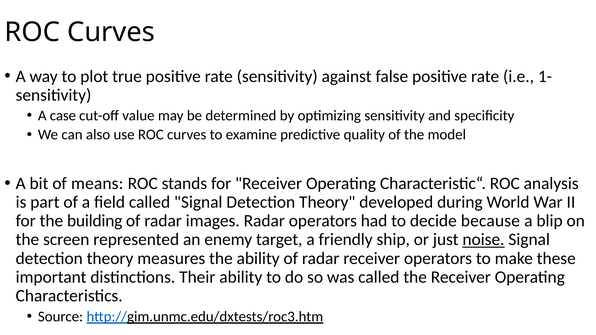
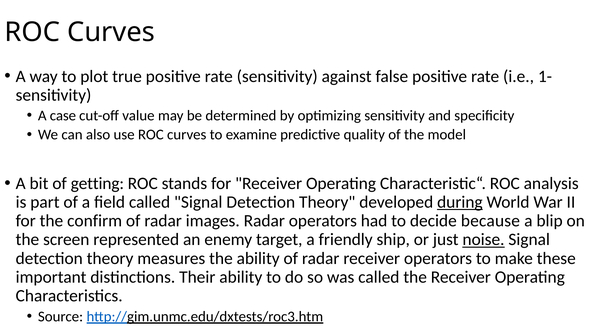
means: means -> getting (97, 183)
during underline: none -> present (460, 202)
building: building -> confirm (95, 221)
